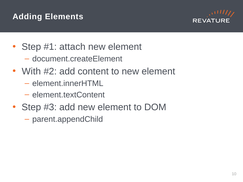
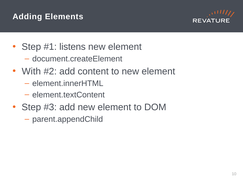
attach: attach -> listens (72, 47)
